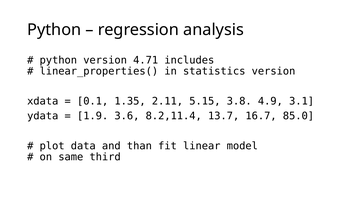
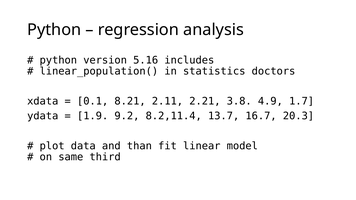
4.71: 4.71 -> 5.16 (146, 60)
linear_properties(: linear_properties( -> linear_population( (99, 71)
statistics version: version -> doctors (274, 71)
1.35: 1.35 -> 8.21 (130, 101)
5.15: 5.15 -> 2.21 (205, 101)
3.1: 3.1 -> 1.7 (302, 101)
3.6: 3.6 -> 9.2 (127, 116)
85.0: 85.0 -> 20.3 (298, 116)
